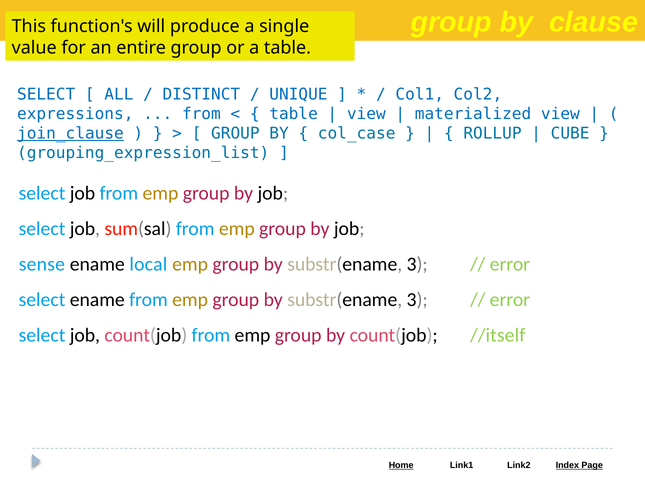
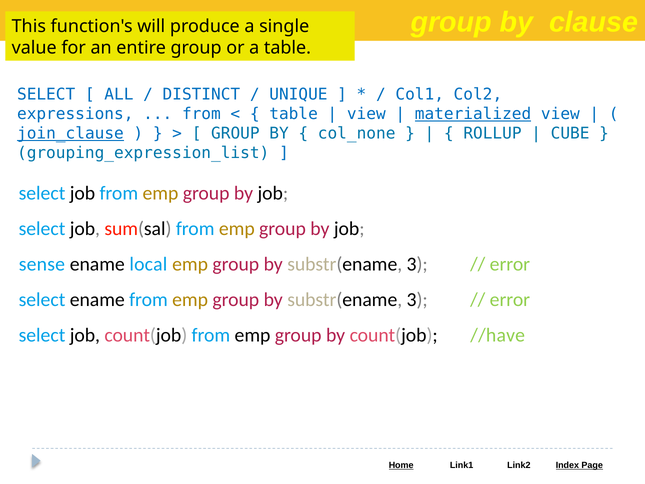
materialized underline: none -> present (473, 114)
col_case: col_case -> col_none (357, 133)
//itself: //itself -> //have (498, 335)
